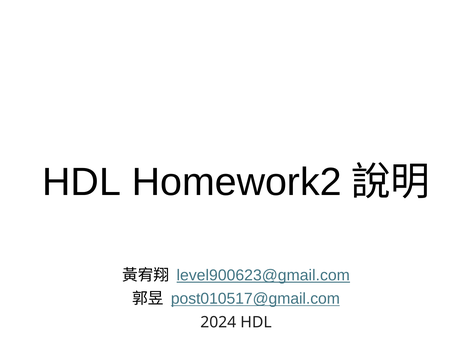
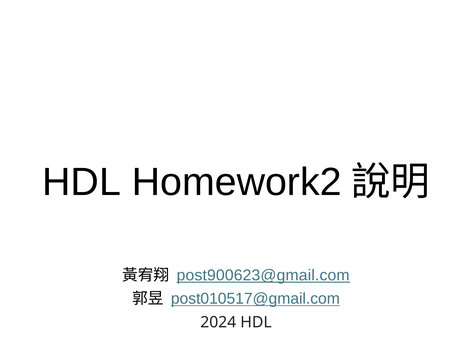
level900623@gmail.com: level900623@gmail.com -> post900623@gmail.com (263, 275)
